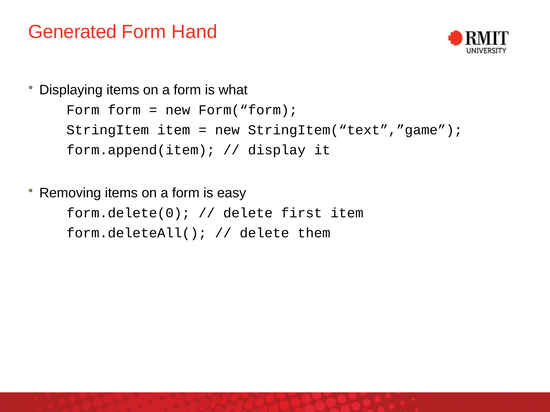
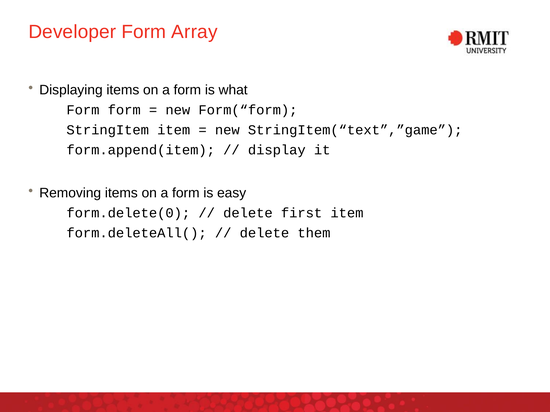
Generated: Generated -> Developer (72, 32)
Hand: Hand -> Array (195, 32)
